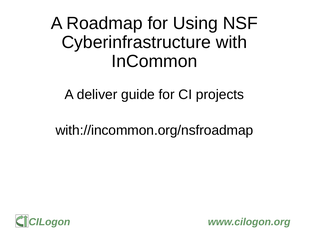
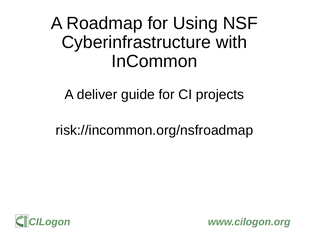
with://incommon.org/nsfroadmap: with://incommon.org/nsfroadmap -> risk://incommon.org/nsfroadmap (154, 130)
